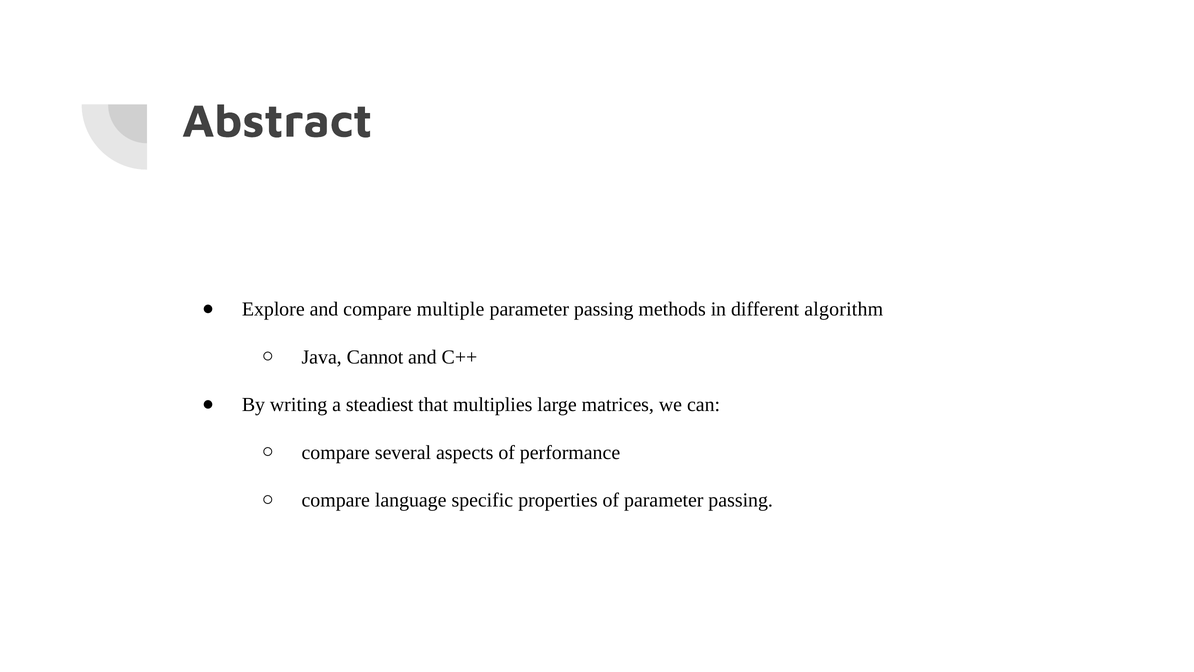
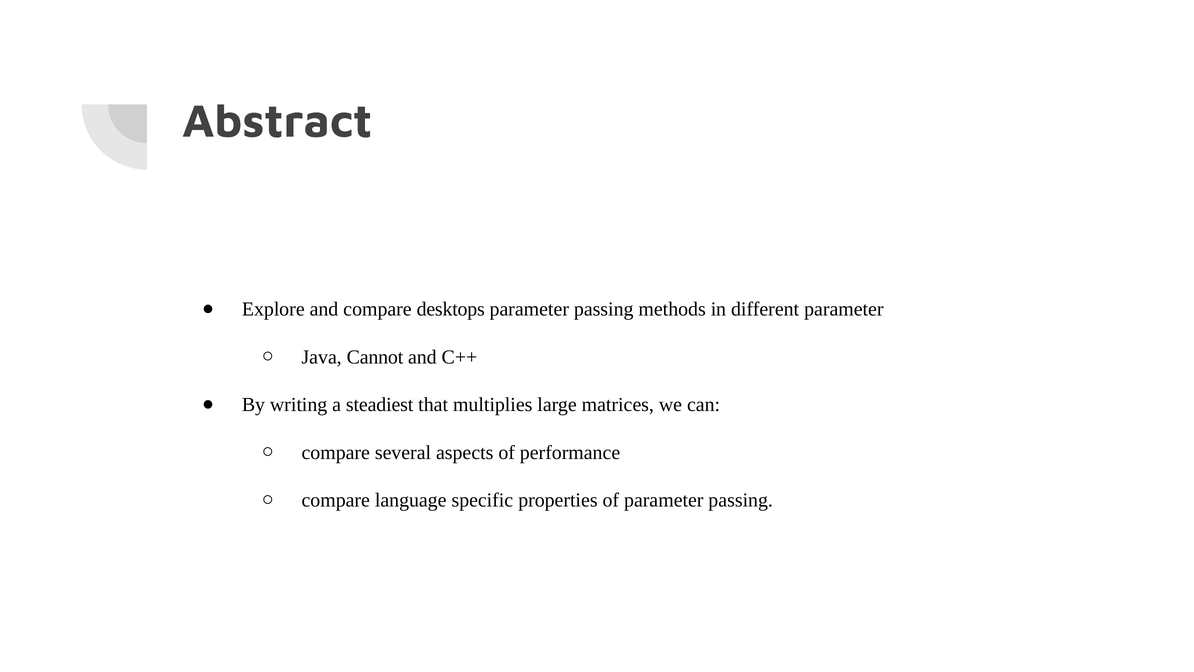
multiple: multiple -> desktops (451, 309)
different algorithm: algorithm -> parameter (844, 309)
